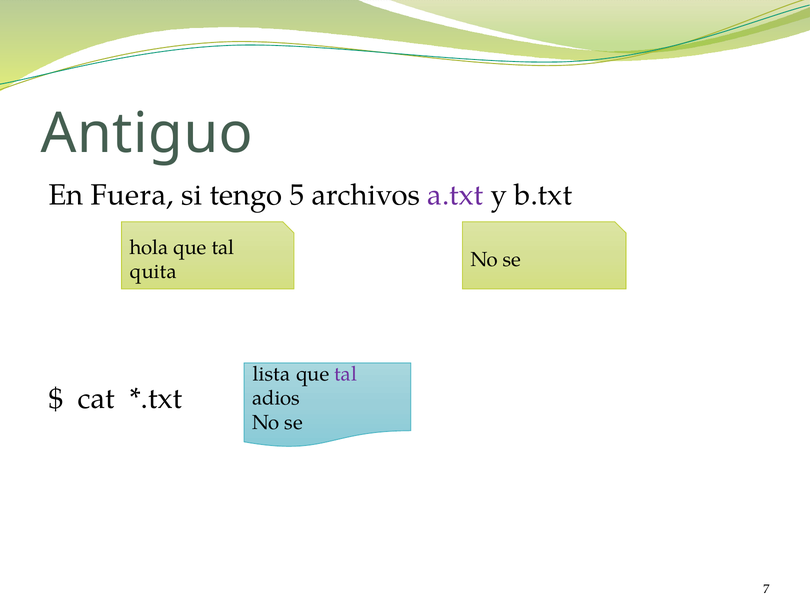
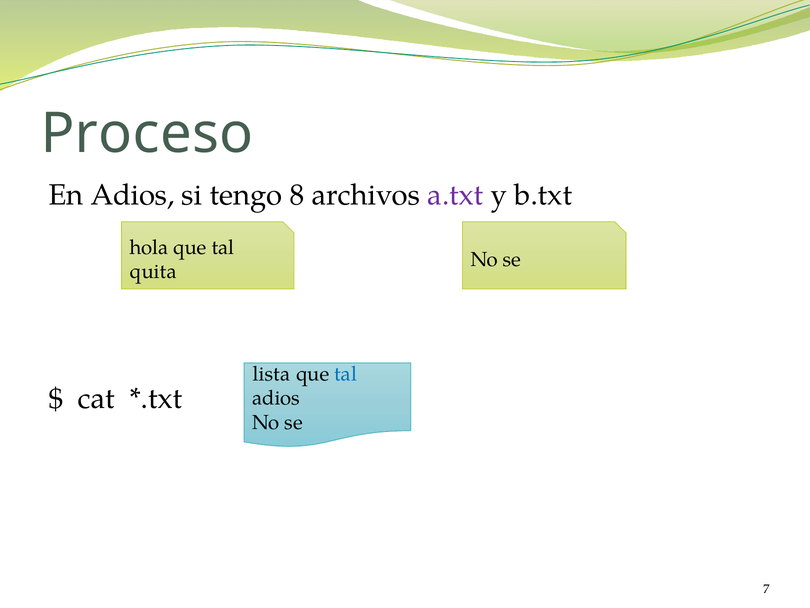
Antiguo: Antiguo -> Proceso (147, 134)
En Fuera: Fuera -> Adios (133, 195)
5: 5 -> 8 (297, 195)
tal colour: purple -> blue (346, 374)
